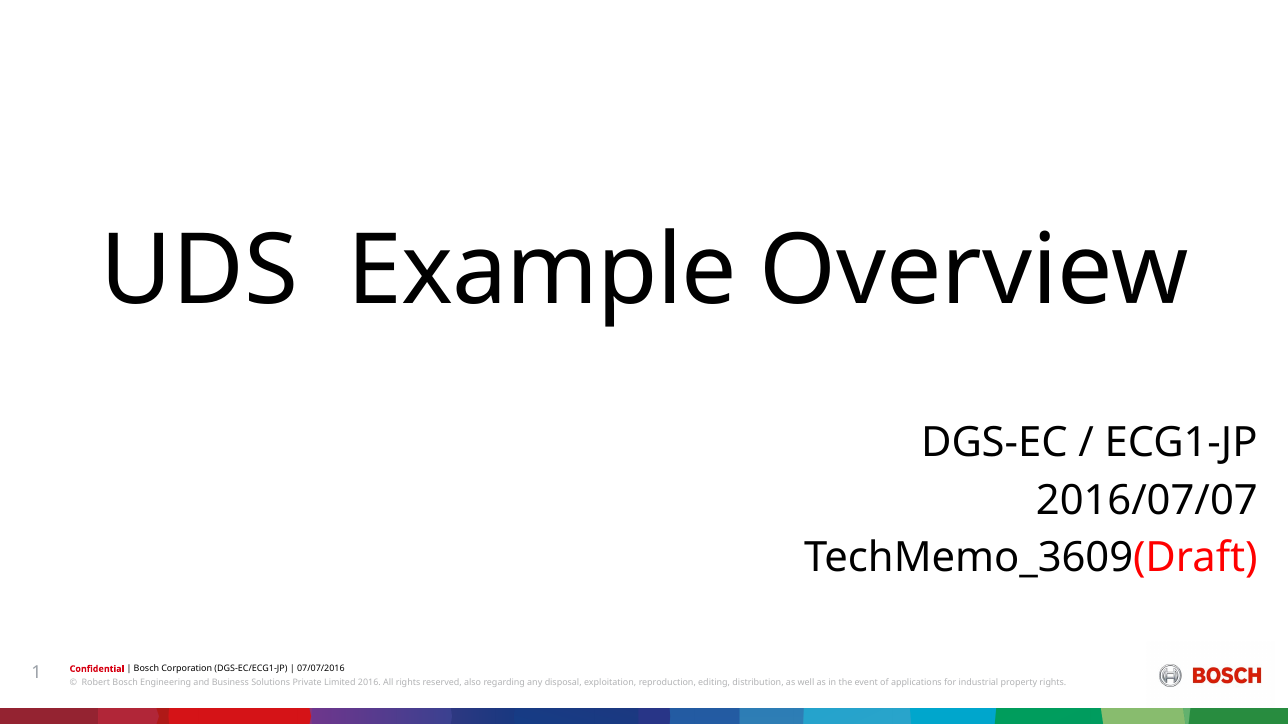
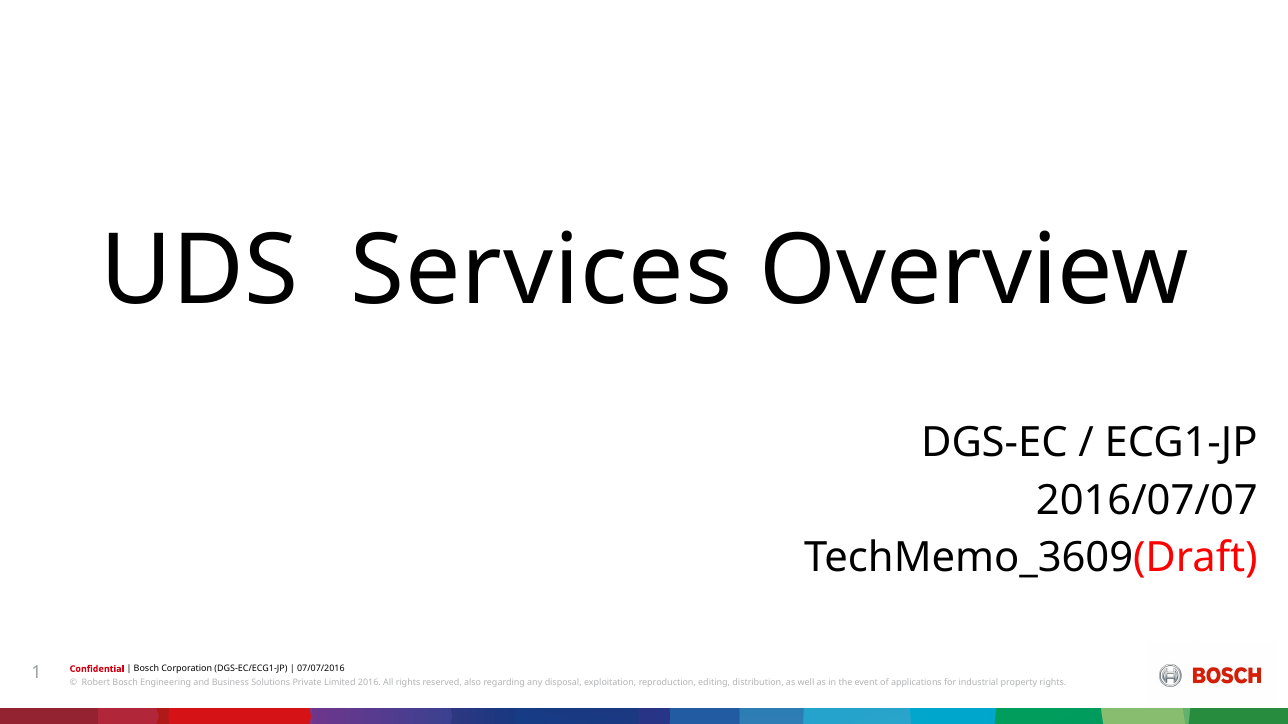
Example: Example -> Services (541, 271)
